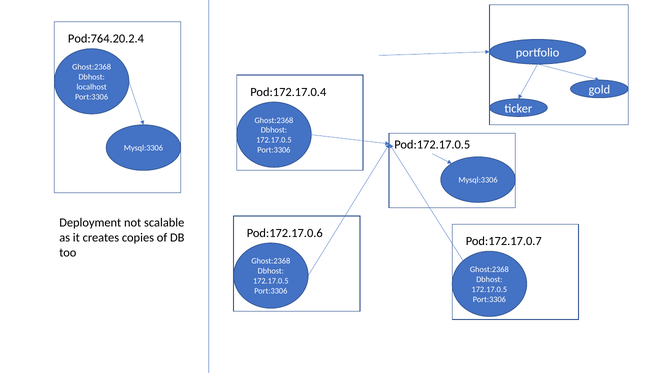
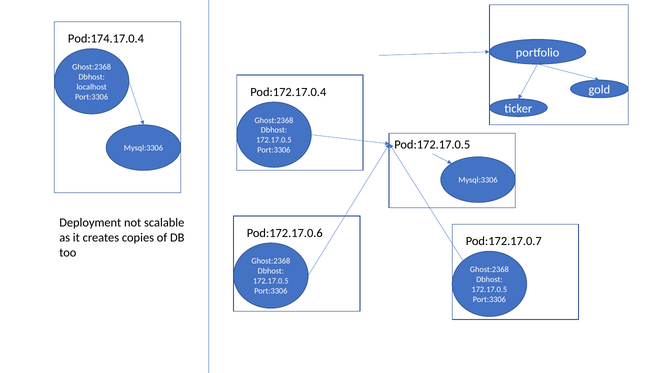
Pod:764.20.2.4: Pod:764.20.2.4 -> Pod:174.17.0.4 (106, 39)
